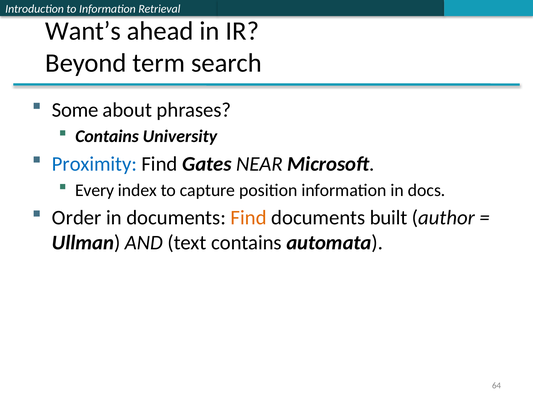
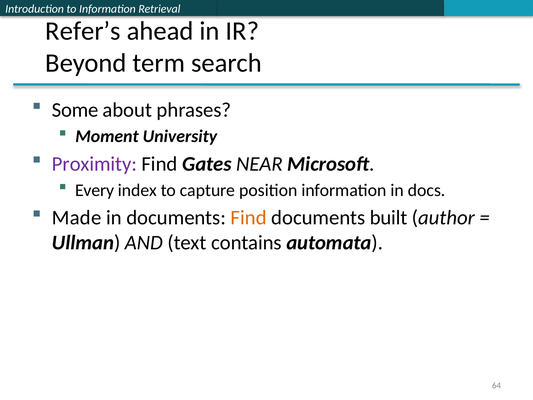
Want’s: Want’s -> Refer’s (83, 31)
Contains: Contains -> Moment (107, 136)
Proximity colour: blue -> purple (94, 164)
Order: Order -> Made (77, 218)
